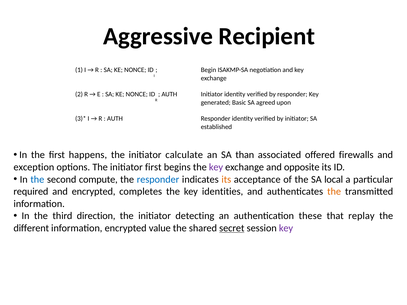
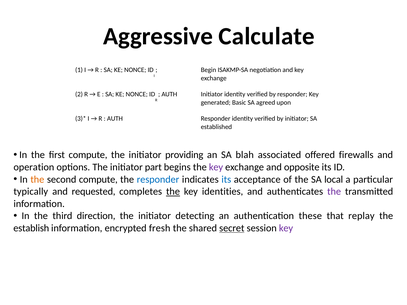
Recipient: Recipient -> Calculate (267, 36)
first happens: happens -> compute (88, 155)
calculate: calculate -> providing (184, 155)
than: than -> blah (245, 155)
exception: exception -> operation (34, 167)
initiator first: first -> part (153, 167)
the colour: blue -> orange (37, 179)
its colour: orange -> blue (226, 179)
required: required -> typically (31, 192)
and encrypted: encrypted -> requested (94, 192)
the underline: none -> present (173, 192)
the colour: orange -> purple (334, 192)
different: different -> establish (31, 228)
value: value -> fresh (160, 228)
